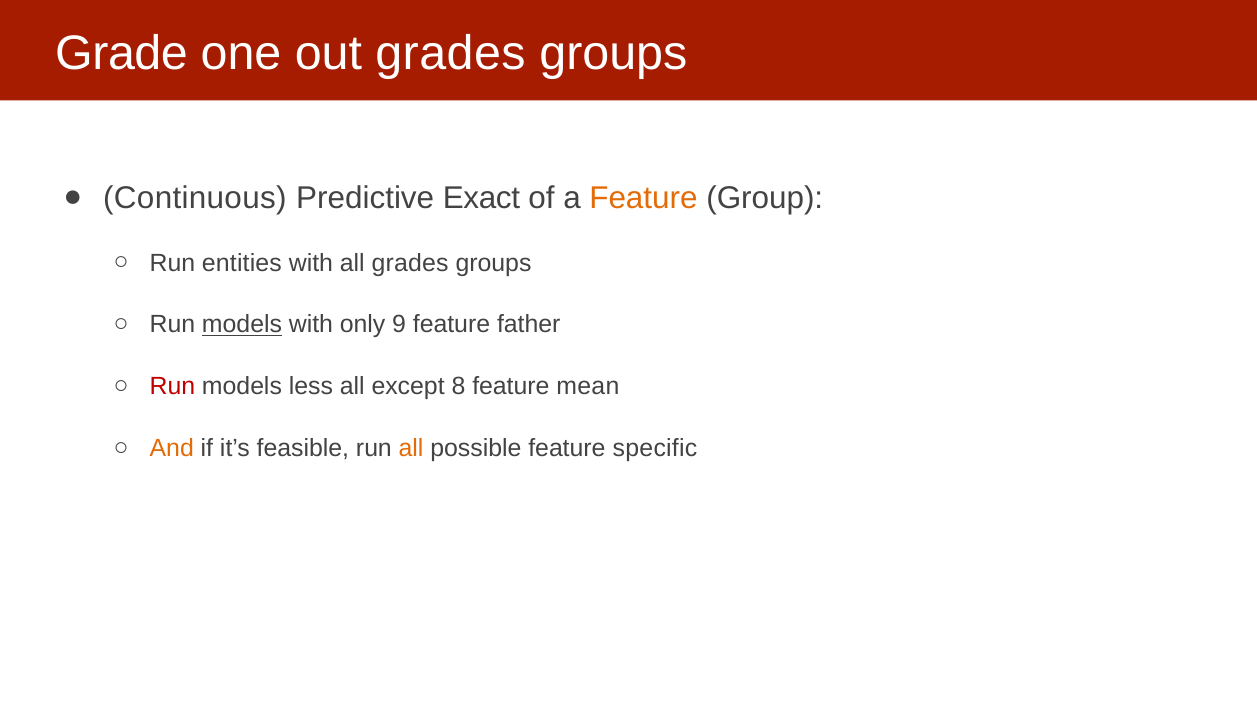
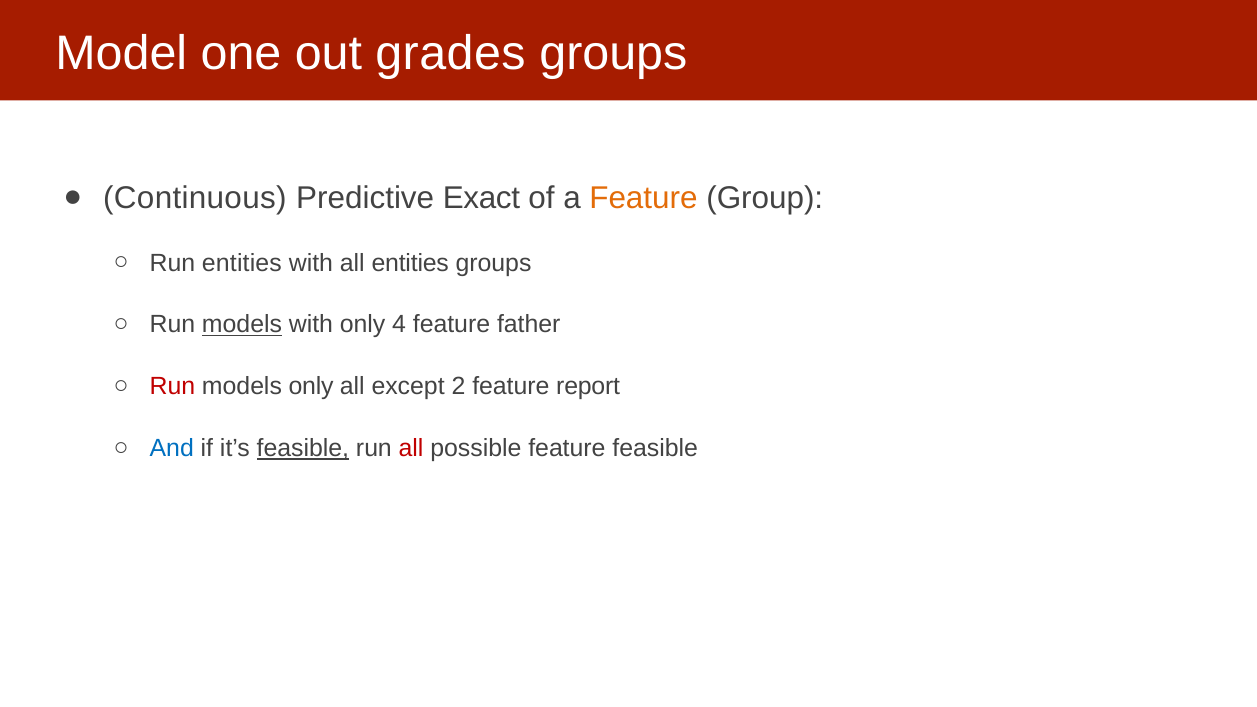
Grade: Grade -> Model (121, 54)
all grades: grades -> entities (410, 263)
9: 9 -> 4 (399, 325)
models less: less -> only (311, 387)
8: 8 -> 2 (458, 387)
mean: mean -> report (588, 387)
And colour: orange -> blue (172, 448)
feasible underline: none -> present (303, 448)
all colour: orange -> red (411, 448)
feature specific: specific -> feasible (655, 448)
